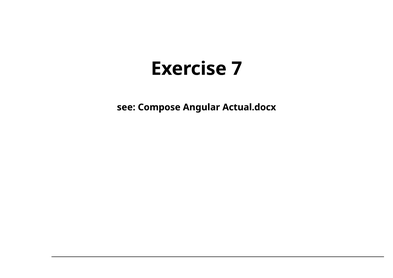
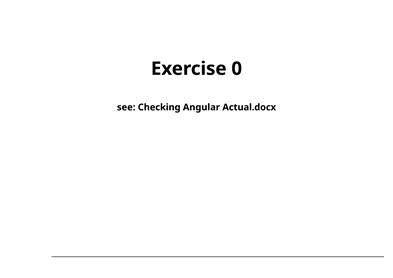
7: 7 -> 0 (237, 69)
Compose: Compose -> Checking (159, 107)
